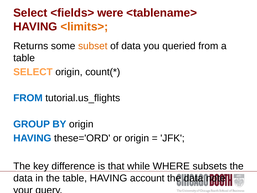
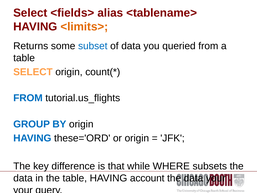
were: were -> alias (110, 13)
subset colour: orange -> blue (93, 46)
data note: note -> your (216, 178)
